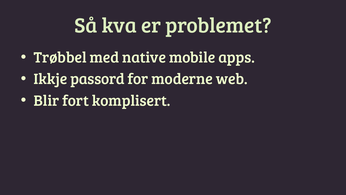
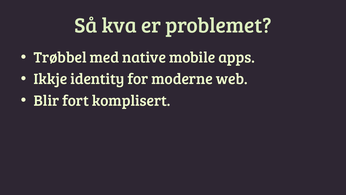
passord: passord -> identity (97, 79)
